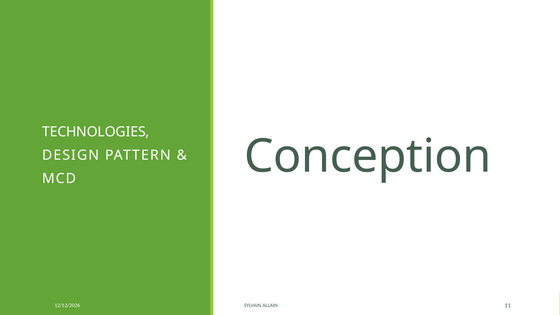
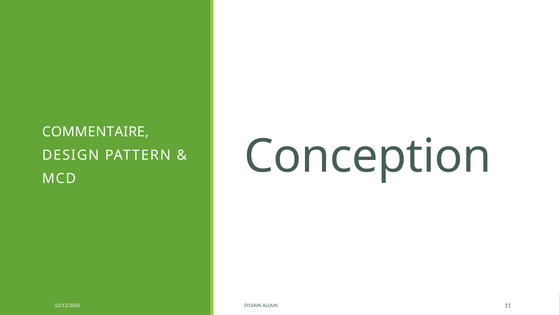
TECHNOLOGIES: TECHNOLOGIES -> COMMENTAIRE (96, 132)
